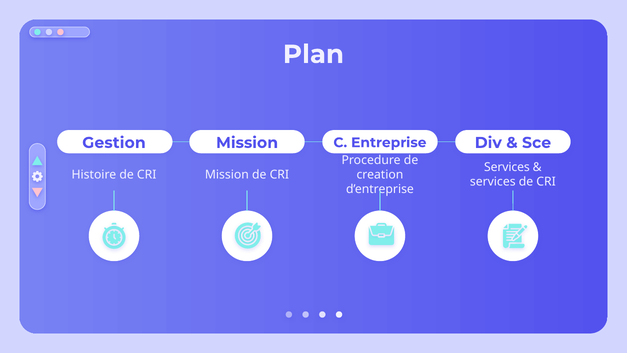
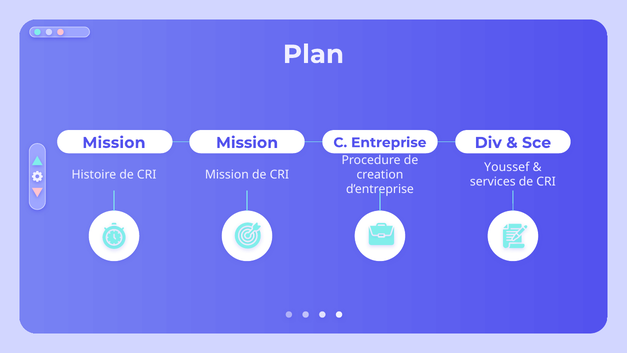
Gestion: Gestion -> Mission (114, 143)
Services: Services -> Youssef (507, 167)
